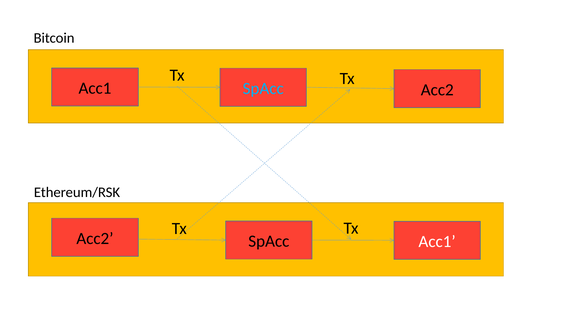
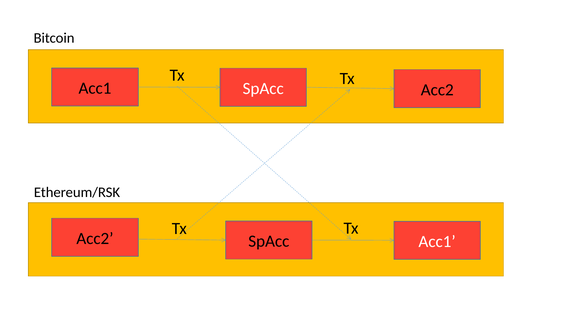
SpAcc colour: light blue -> white (263, 89)
